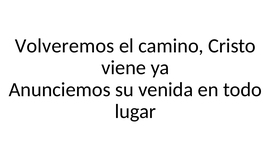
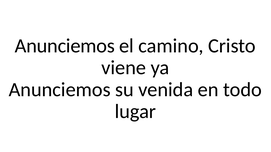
Volveremos: Volveremos -> Anunciemos (65, 46)
